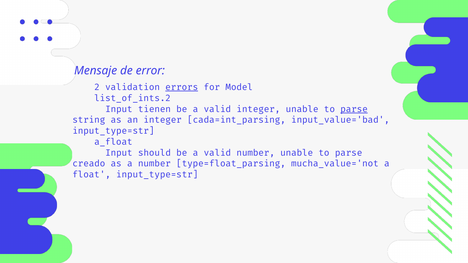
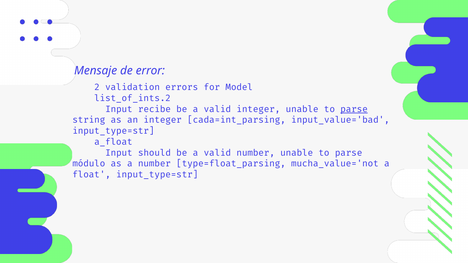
errors underline: present -> none (182, 87)
tienen: tienen -> recibe (154, 109)
creado: creado -> módulo (89, 164)
